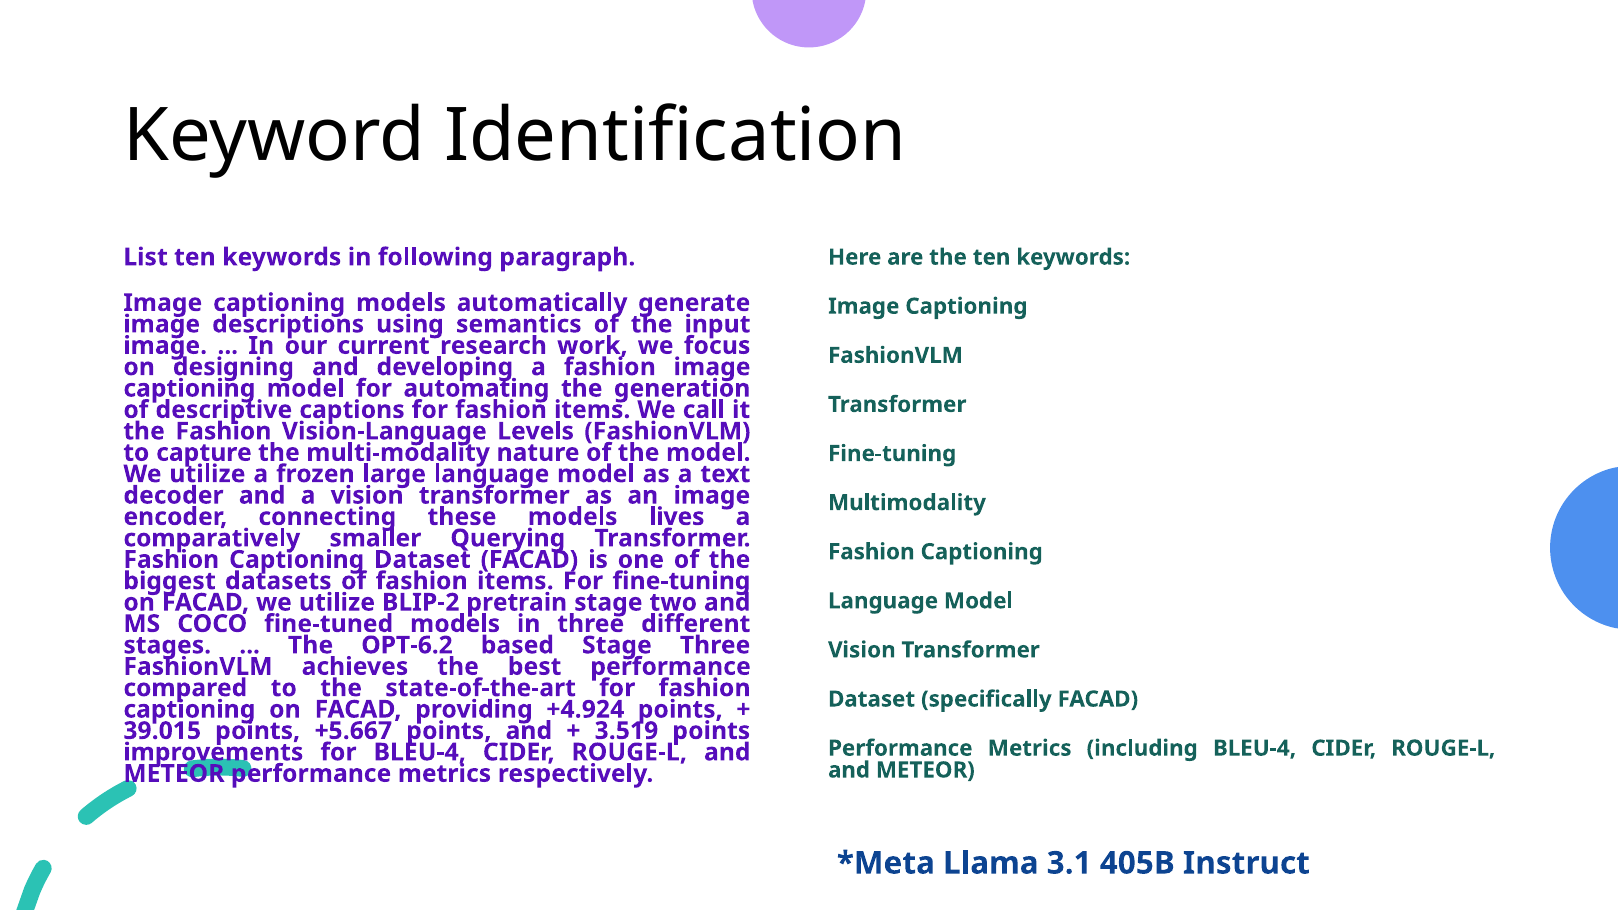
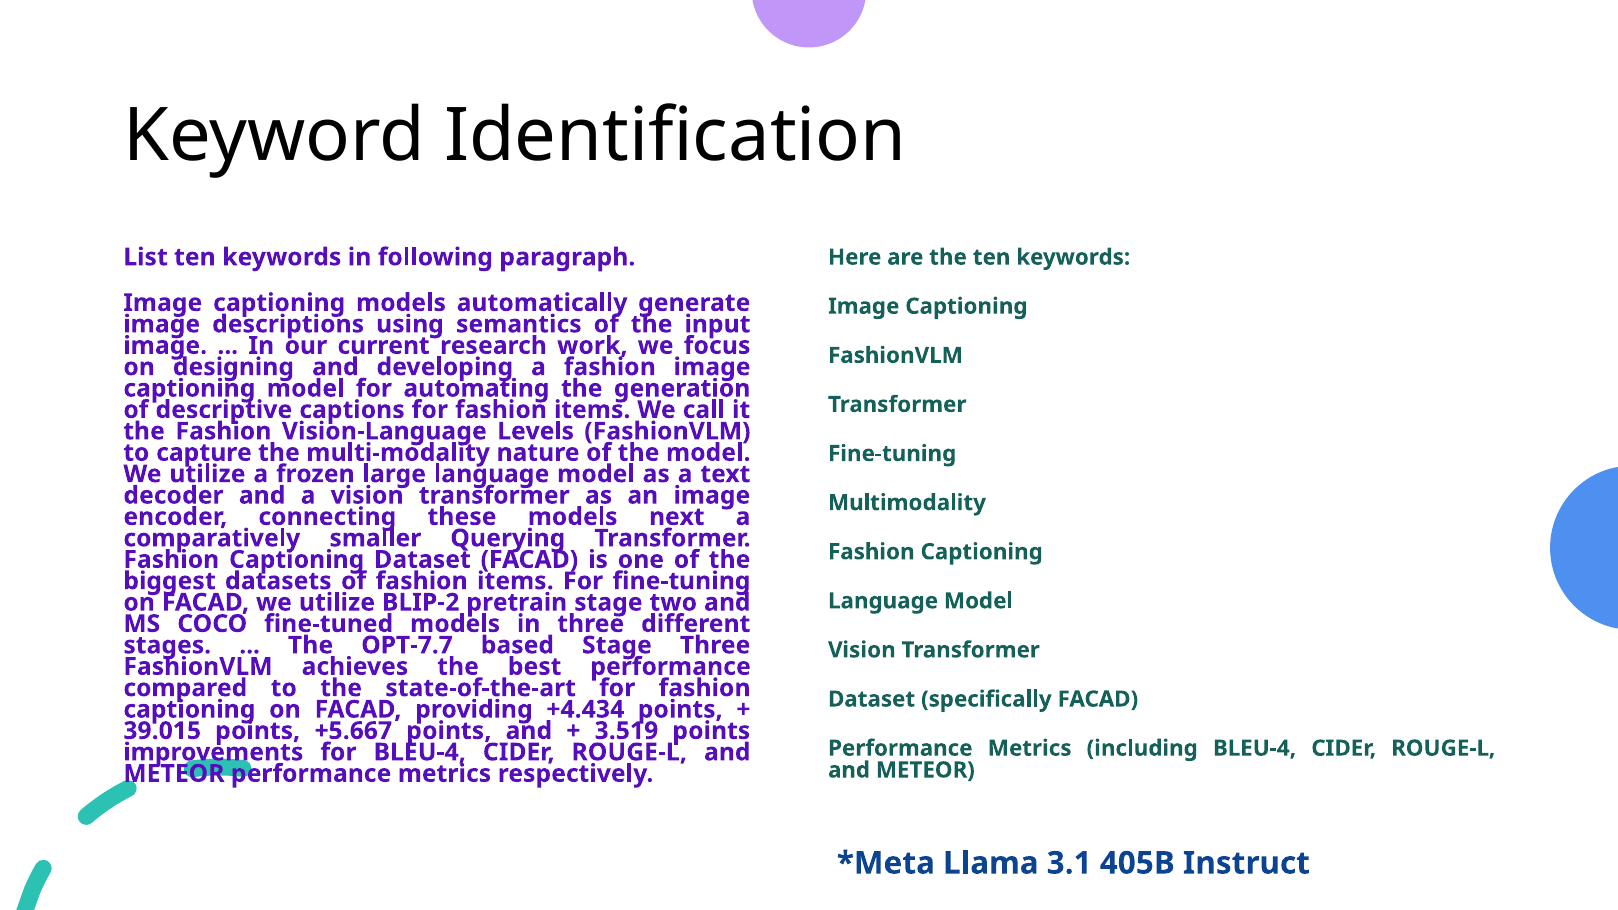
lives: lives -> next (677, 517)
OPT-6.2: OPT-6.2 -> OPT-7.7 (407, 645)
+4.924: +4.924 -> +4.434 (585, 710)
